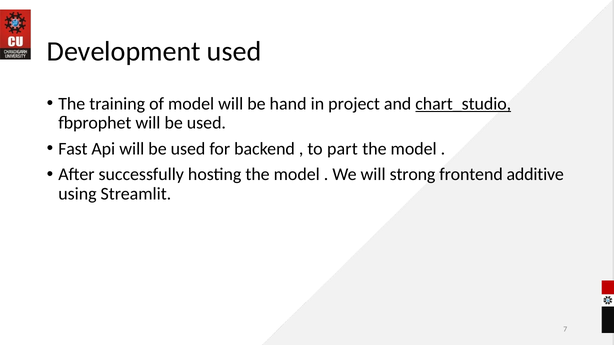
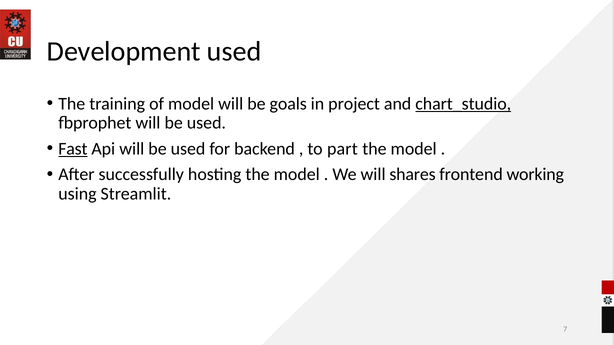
hand: hand -> goals (288, 104)
Fast underline: none -> present (73, 149)
strong: strong -> shares (413, 174)
additive: additive -> working (535, 174)
